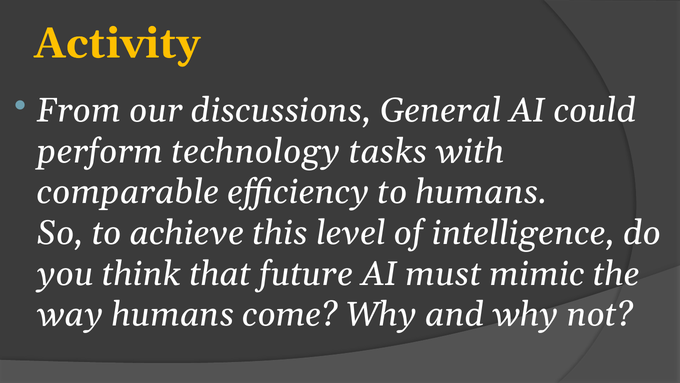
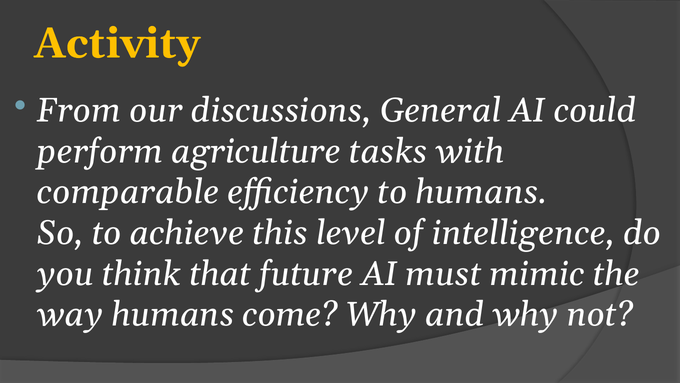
technology: technology -> agriculture (256, 151)
